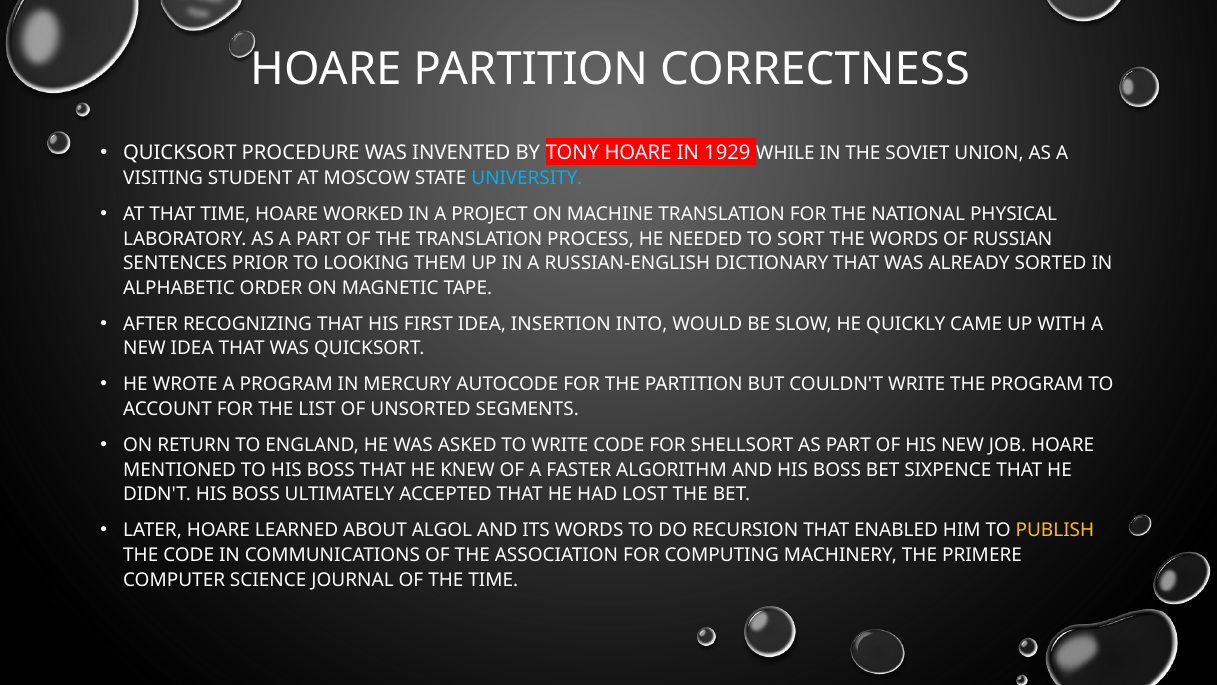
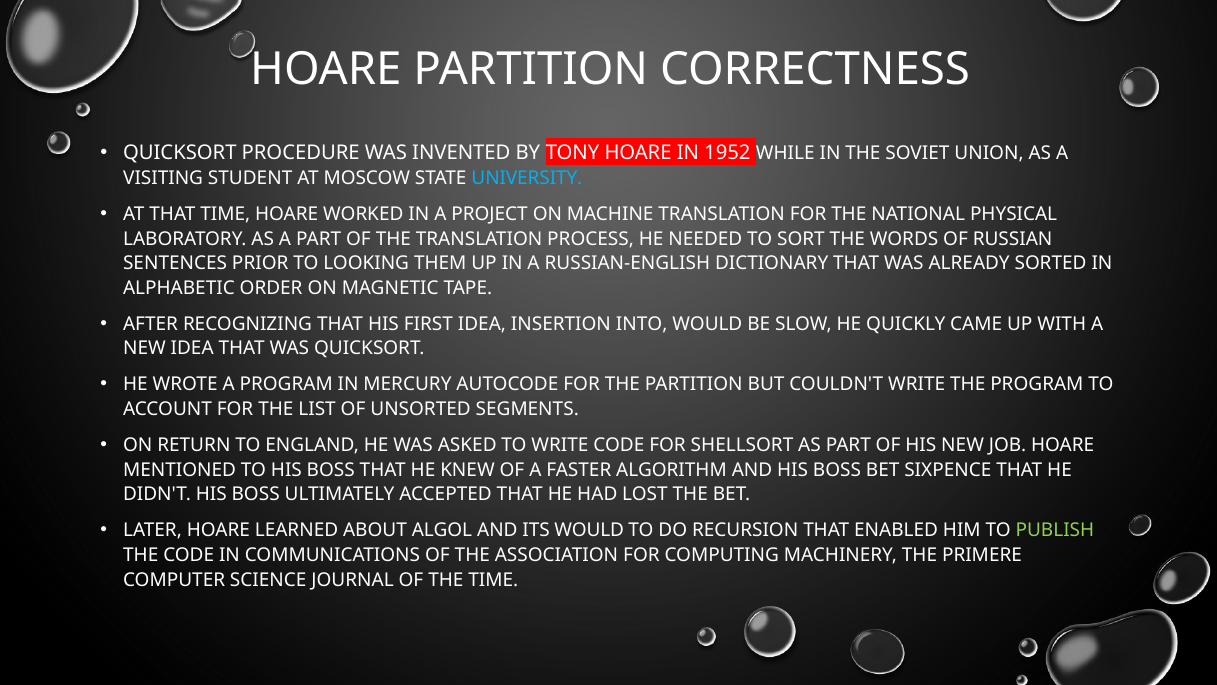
1929: 1929 -> 1952 (727, 153)
ITS WORDS: WORDS -> WOULD (589, 530)
PUBLISH colour: yellow -> light green (1055, 530)
